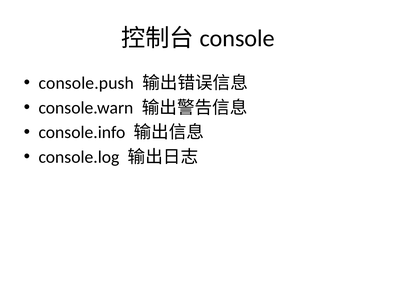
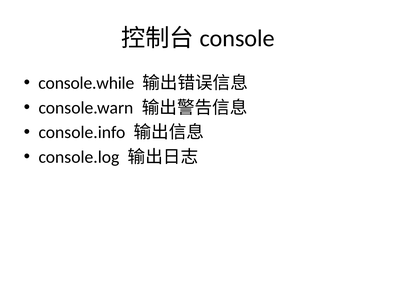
console.push: console.push -> console.while (86, 83)
